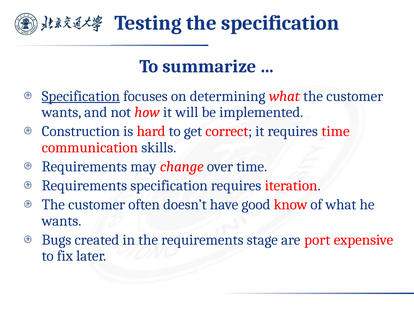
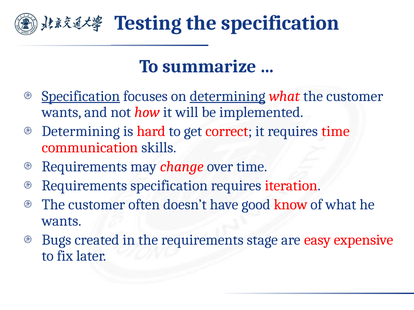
determining underline: none -> present (228, 96)
Construction: Construction -> Determining (81, 132)
port: port -> easy (317, 240)
